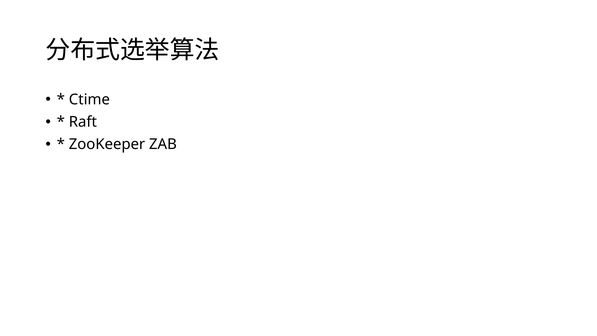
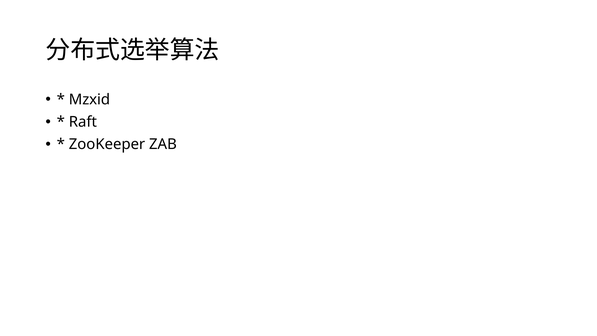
Ctime: Ctime -> Mzxid (89, 100)
